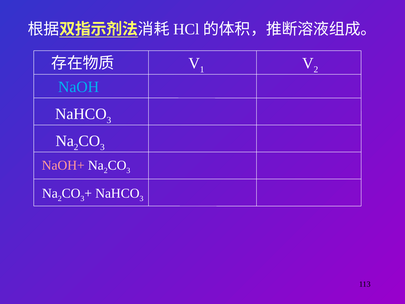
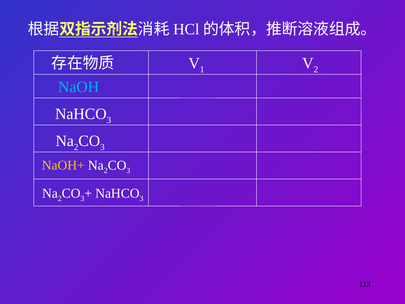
NaOH+ colour: pink -> yellow (63, 165)
